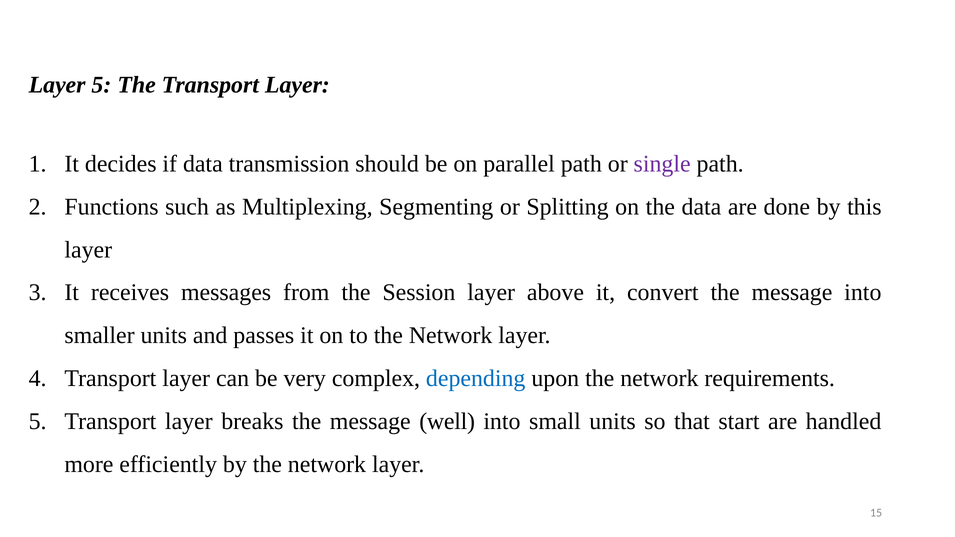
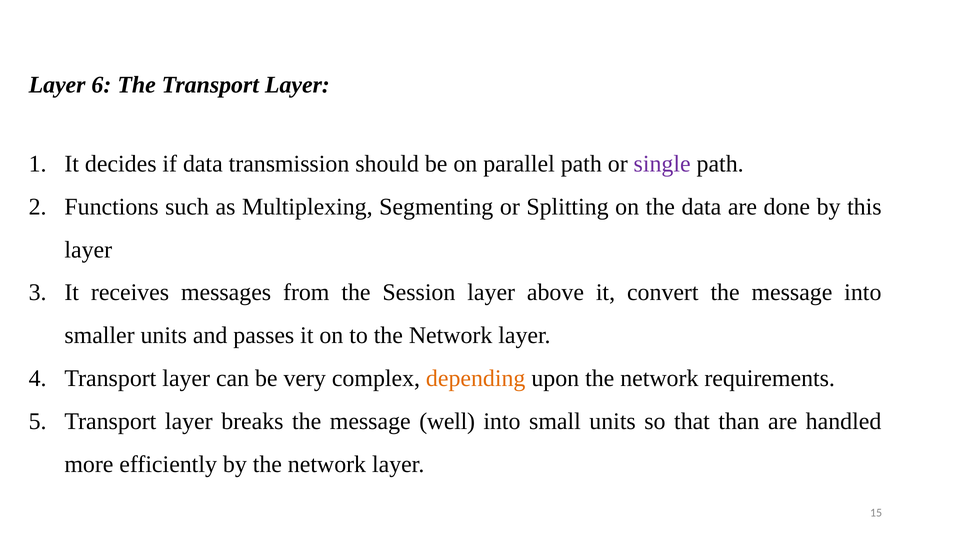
Layer 5: 5 -> 6 (101, 85)
depending colour: blue -> orange (476, 379)
start: start -> than (739, 422)
